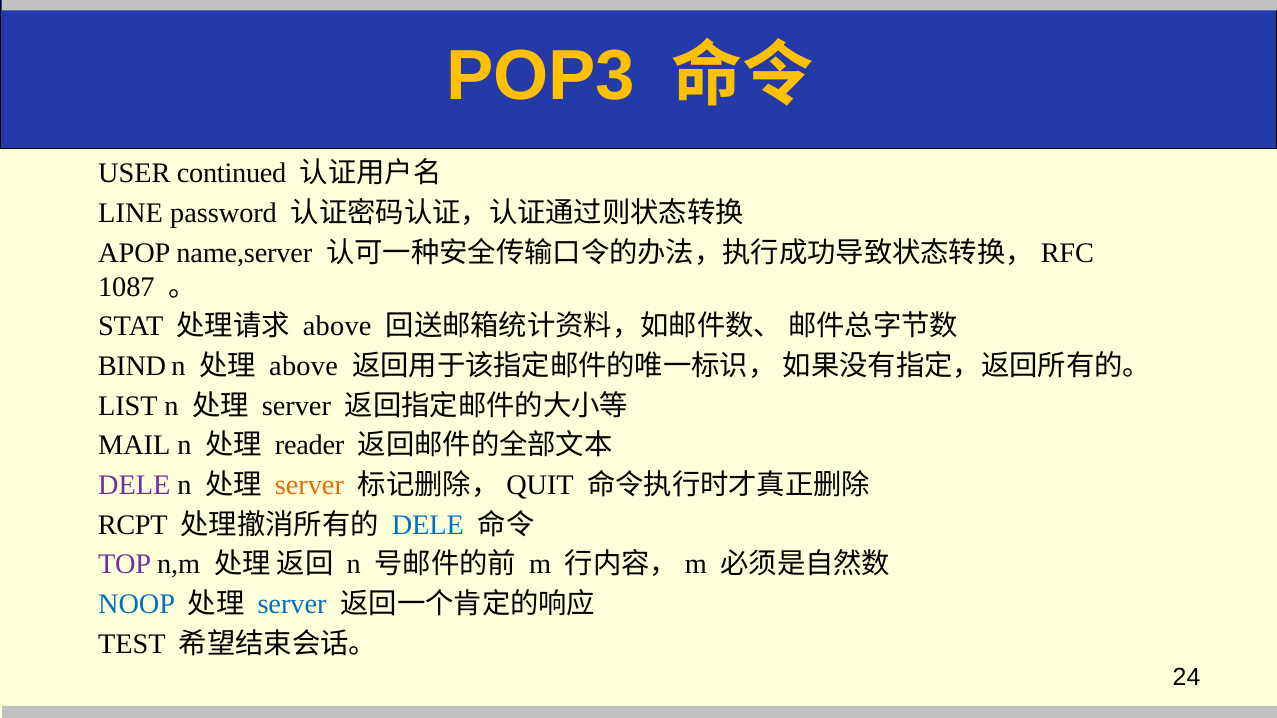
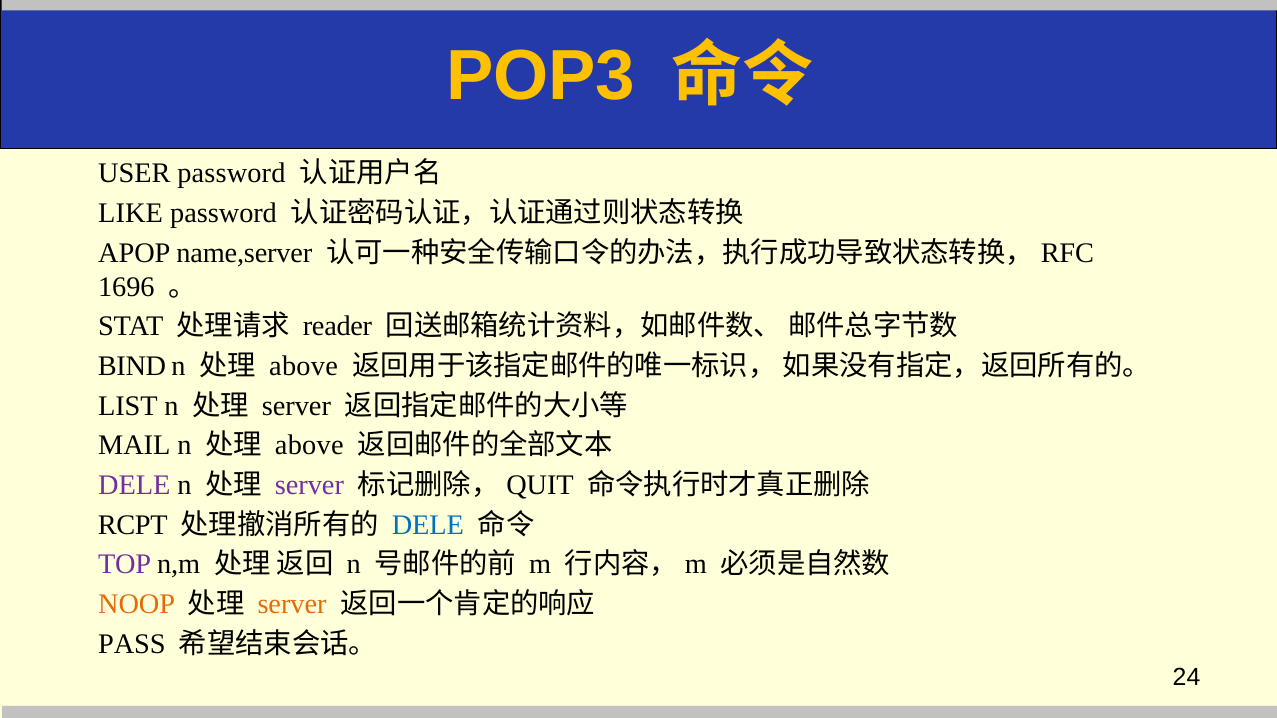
USER continued: continued -> password (231, 173)
LINE: LINE -> LIKE (131, 213)
1087: 1087 -> 1696 (126, 287)
above: above -> reader (337, 327)
reader: reader -> above (309, 446)
server colour: orange -> purple (309, 485)
NOOP colour: blue -> orange (137, 605)
server colour: blue -> orange (292, 605)
TEST: TEST -> PASS (132, 644)
